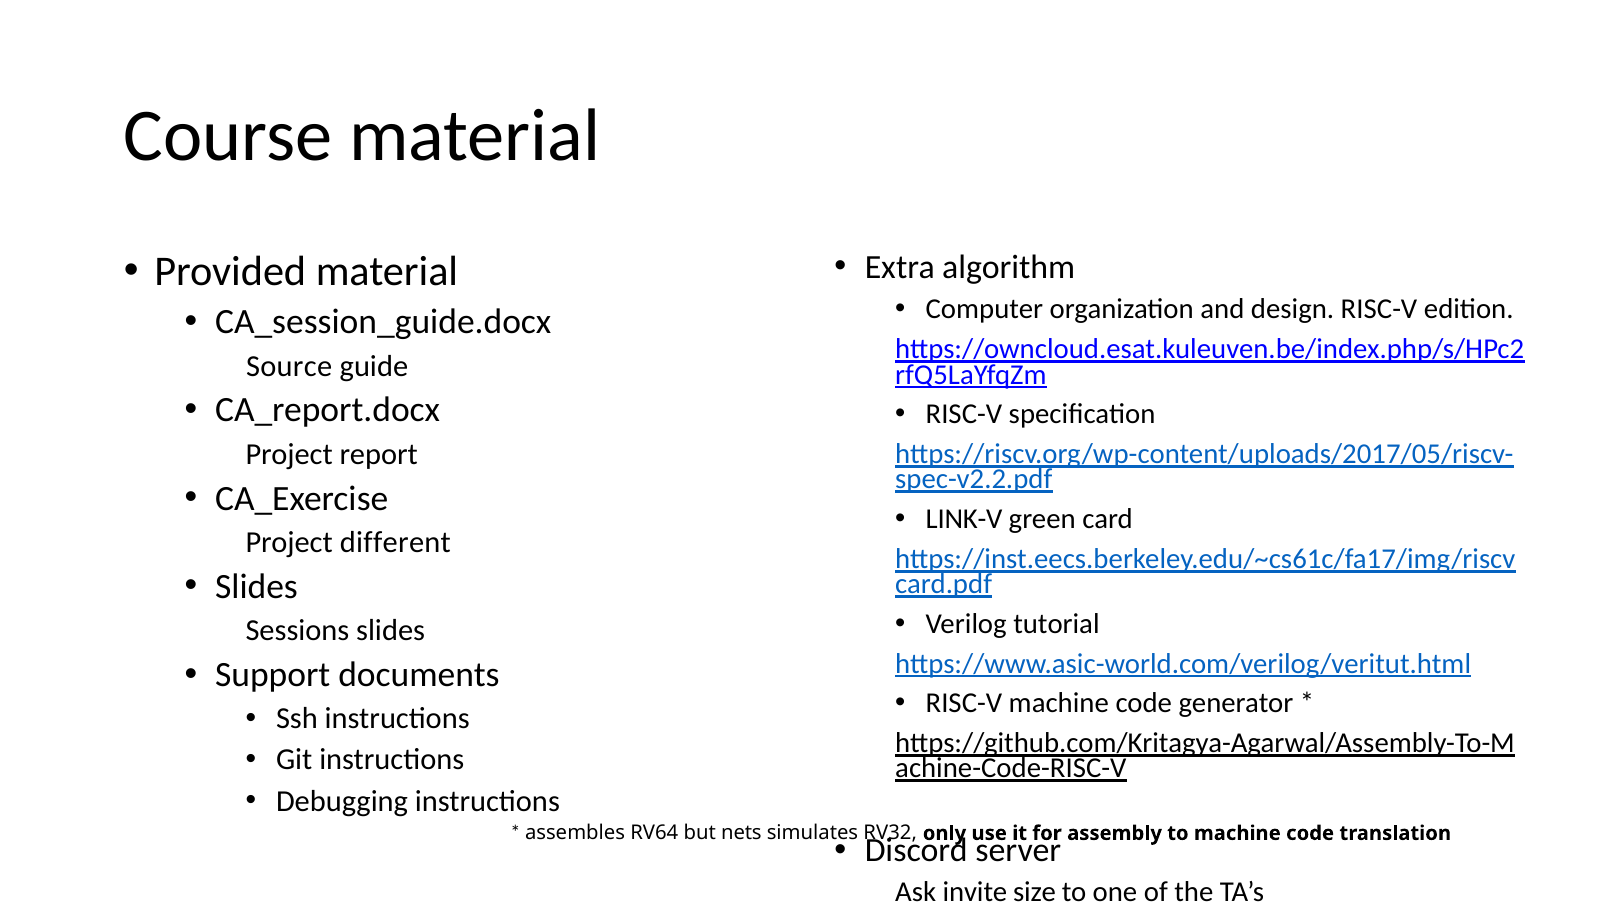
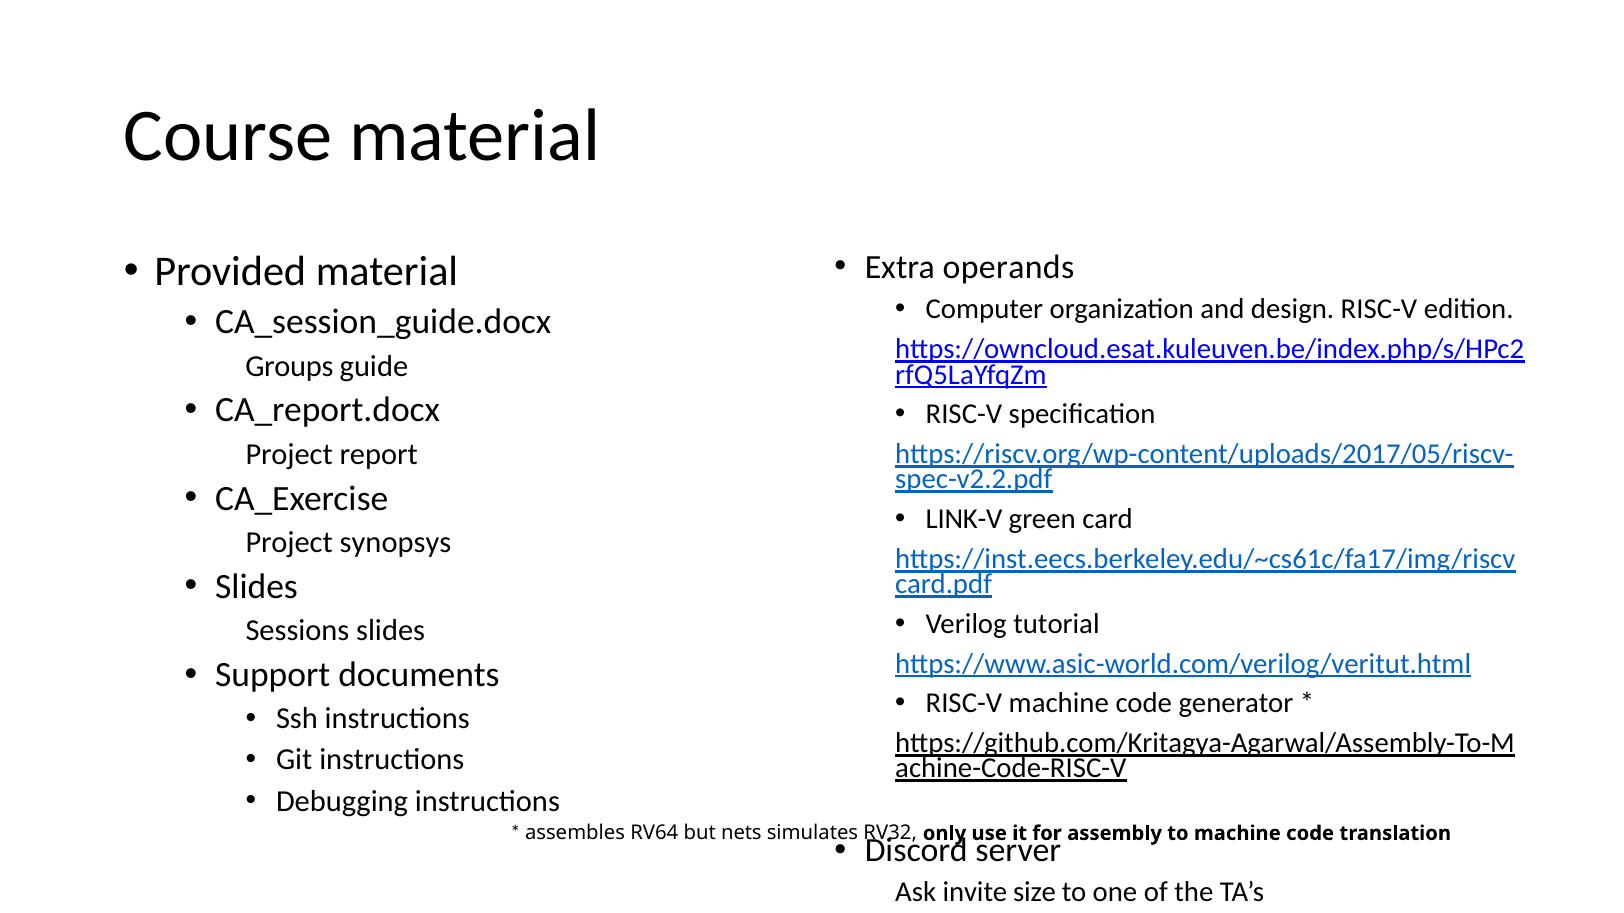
algorithm: algorithm -> operands (1009, 267)
Source: Source -> Groups (289, 366)
different: different -> synopsys (396, 543)
